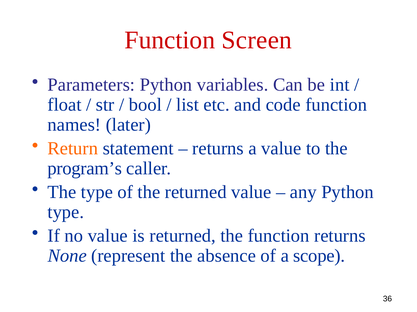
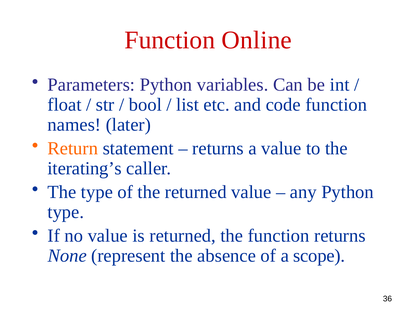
Screen: Screen -> Online (257, 40)
program’s: program’s -> iterating’s (85, 169)
